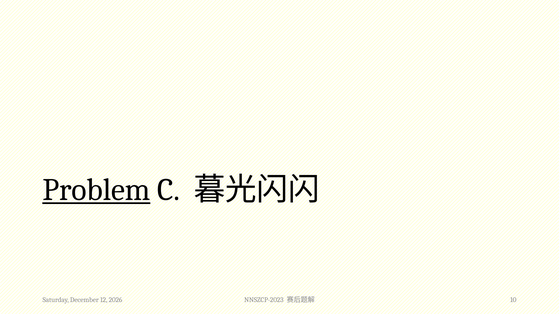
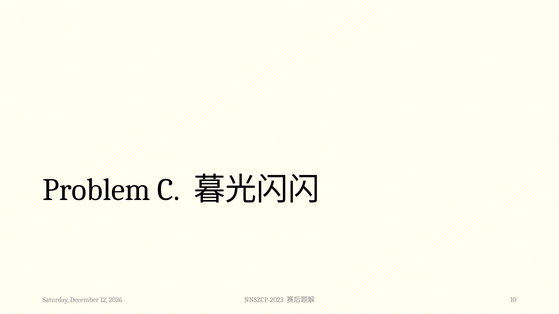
Problem underline: present -> none (96, 190)
